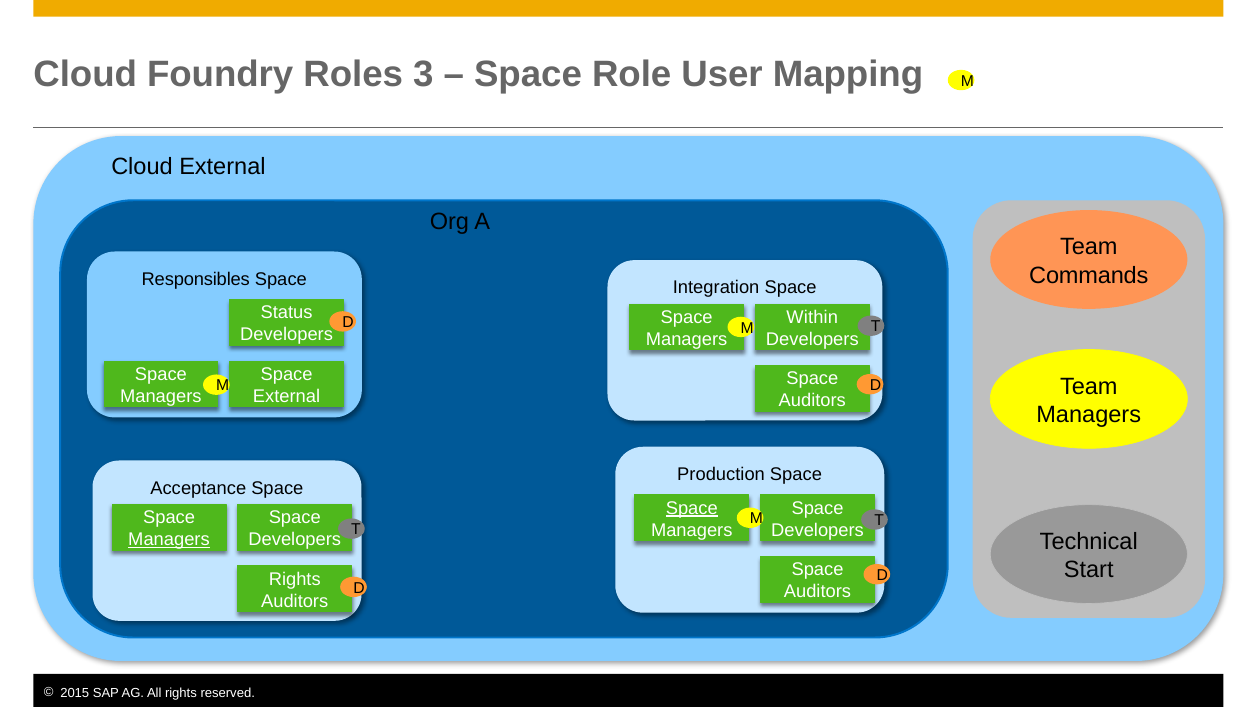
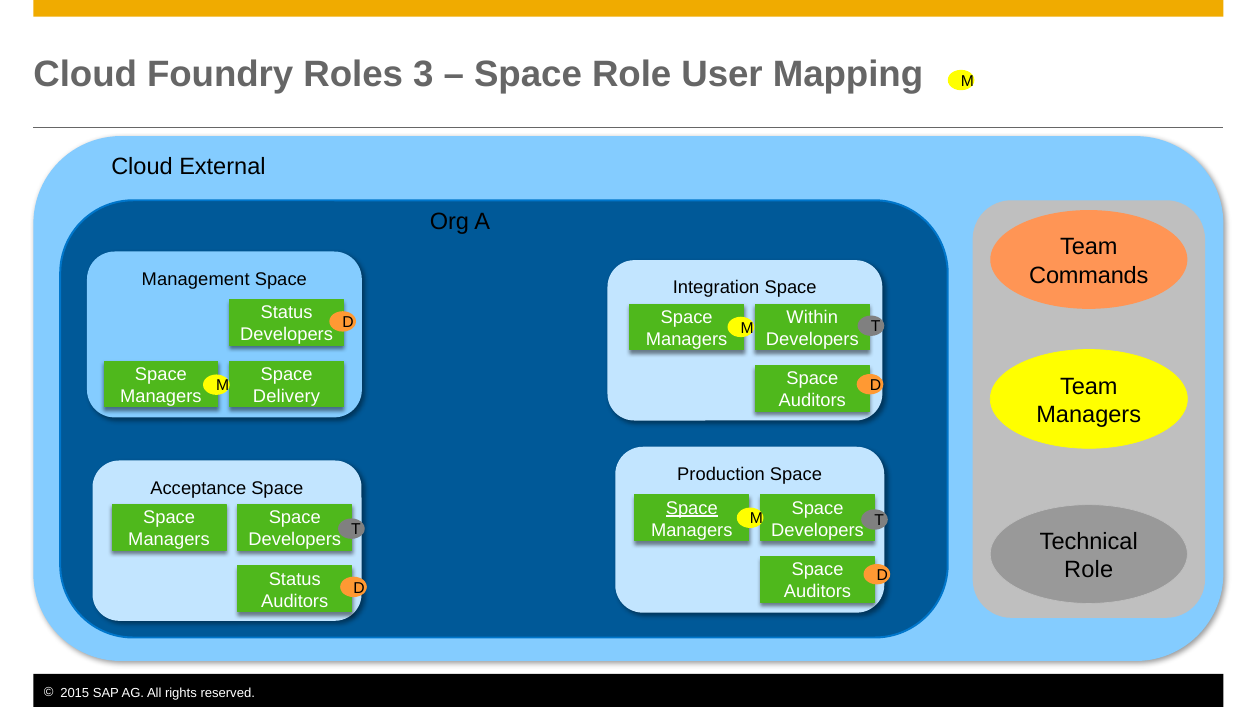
Responsibles: Responsibles -> Management (196, 279)
External: External -> Delivery (286, 396)
Managers underline: present -> none (169, 540)
Start: Start -> Role (1089, 570)
Rights: Rights -> Status (295, 579)
